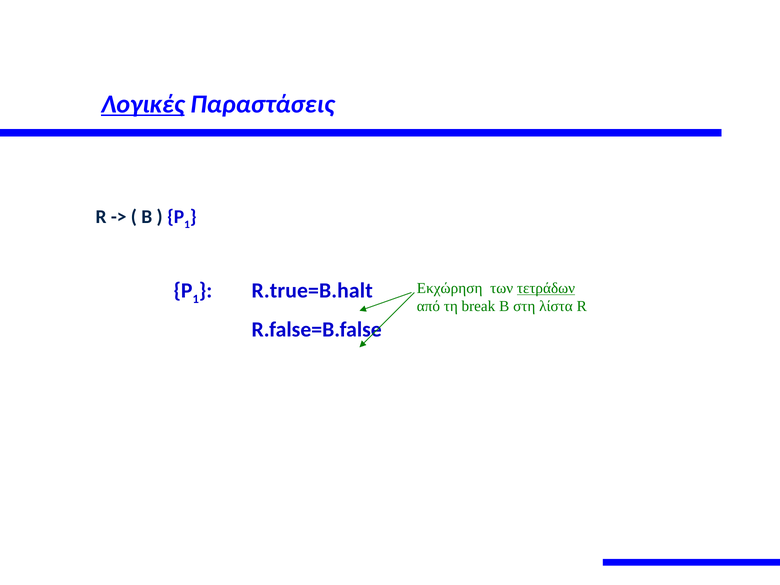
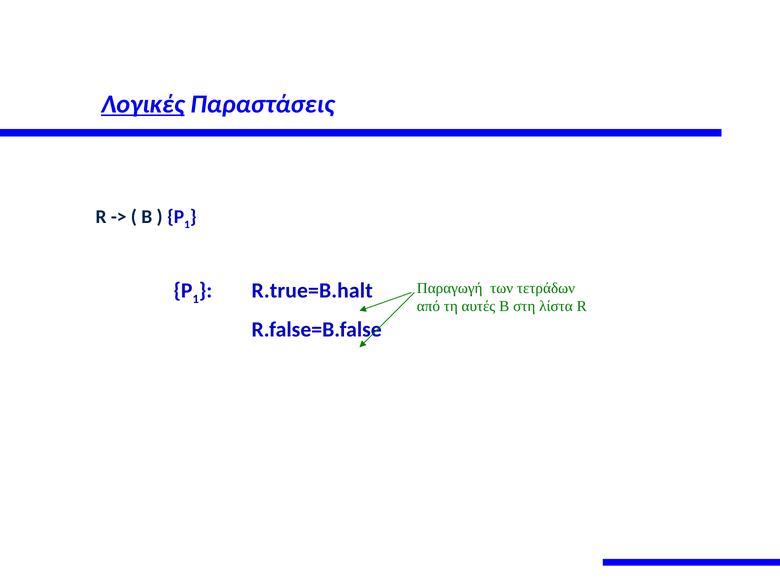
Εκχώρηση: Εκχώρηση -> Παραγωγή (450, 288)
τετράδων underline: present -> none (546, 288)
break: break -> αυτές (478, 306)
